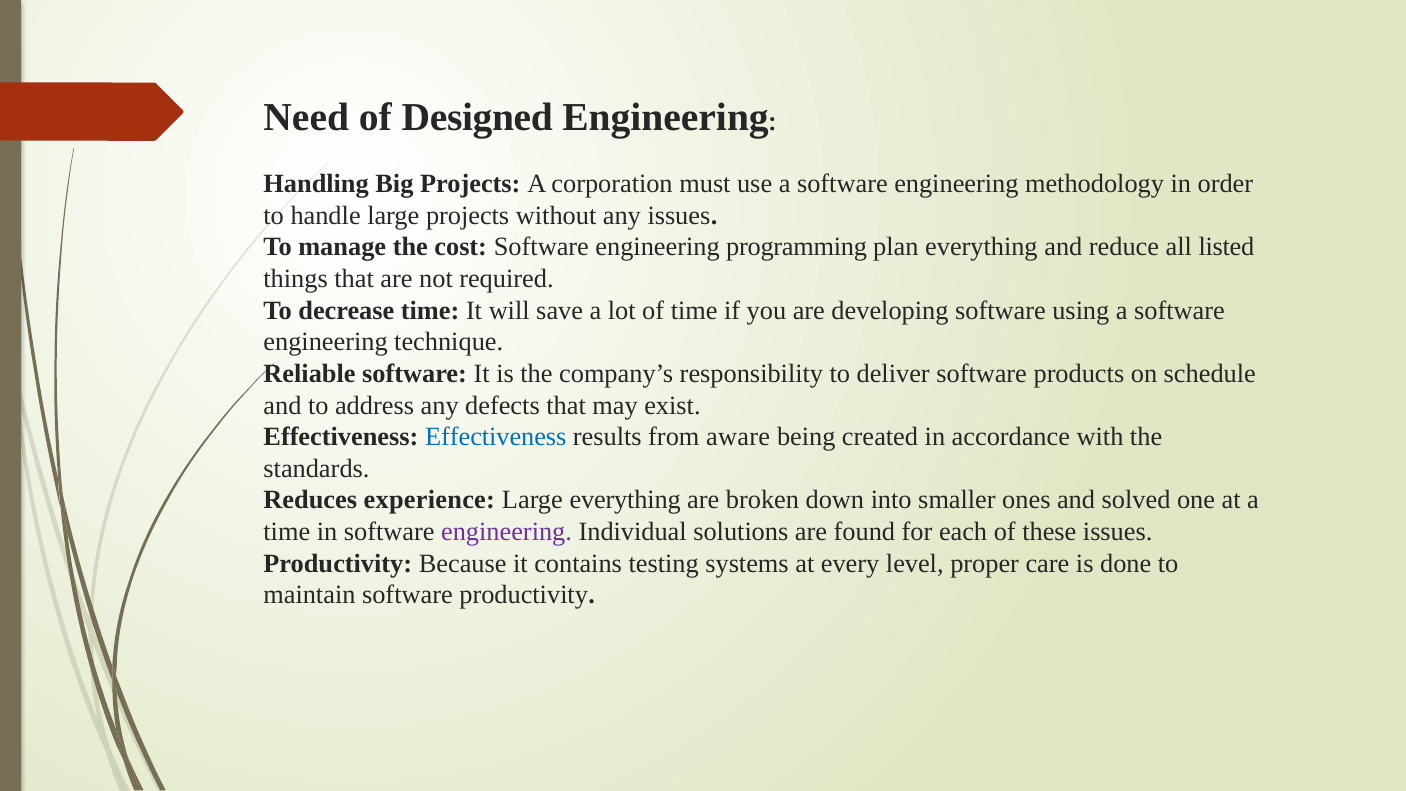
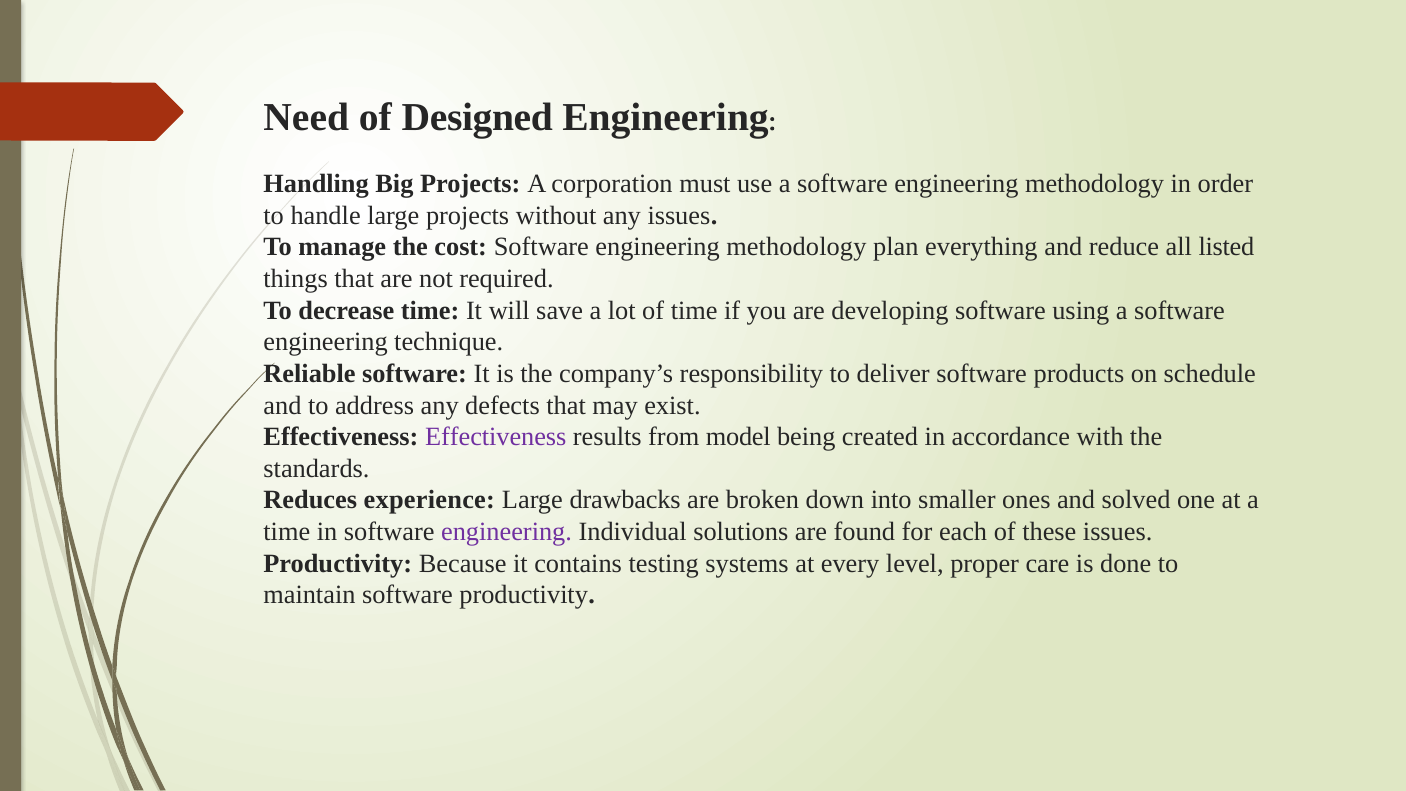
cost Software engineering programming: programming -> methodology (796, 247)
Effectiveness colour: blue -> purple (496, 437)
aware: aware -> model (738, 437)
Large everything: everything -> drawbacks (625, 500)
